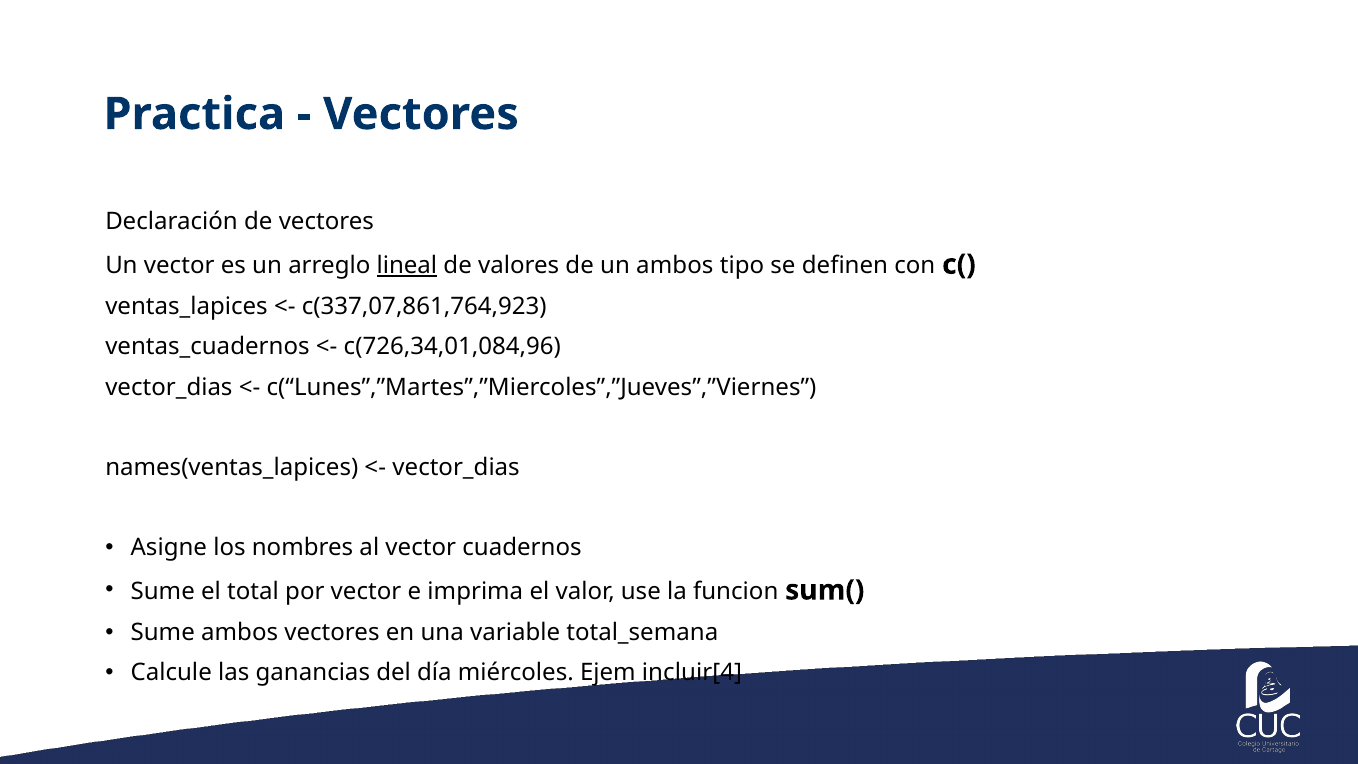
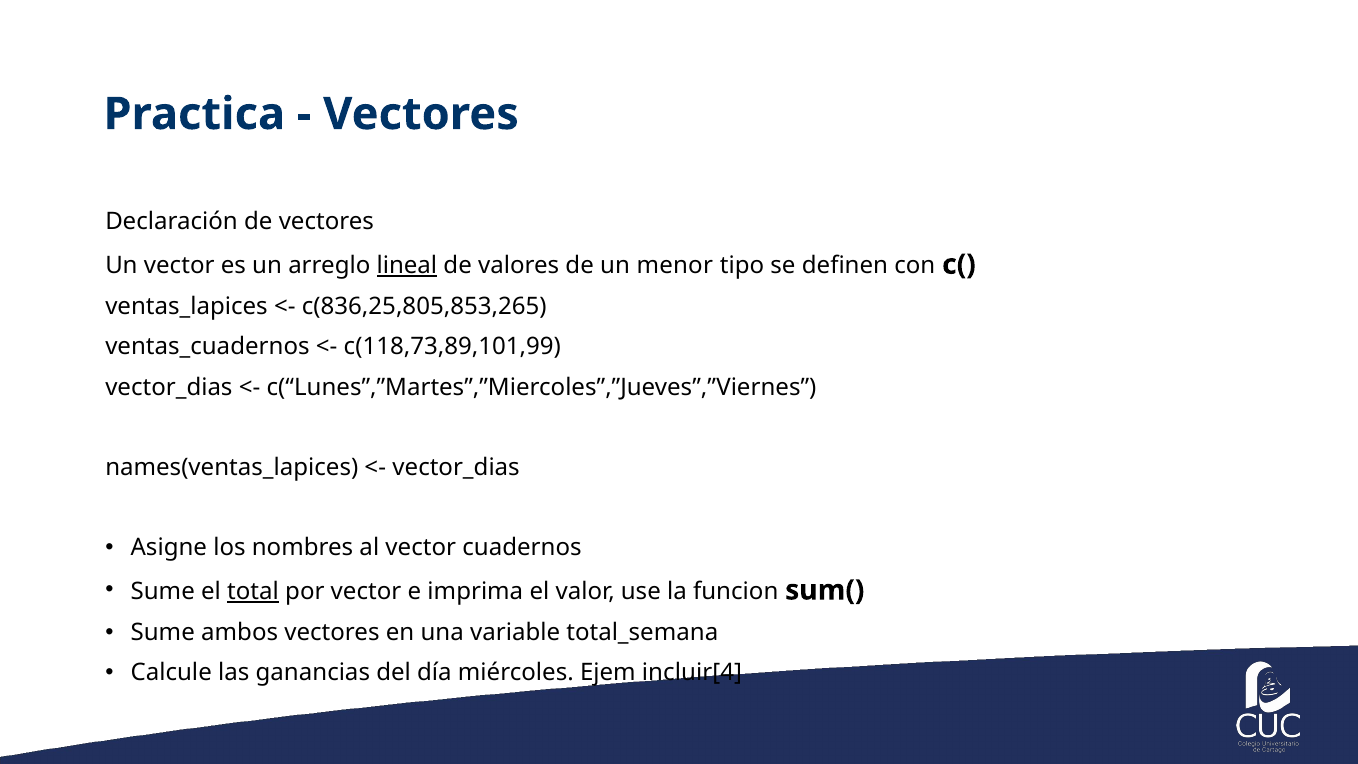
un ambos: ambos -> menor (675, 266)
c(337,07,861,764,923: c(337,07,861,764,923 -> c(836,25,805,853,265 (424, 307)
c(726,34,01,084,96: c(726,34,01,084,96 -> c(118,73,89,101,99 (452, 347)
total underline: none -> present (253, 591)
